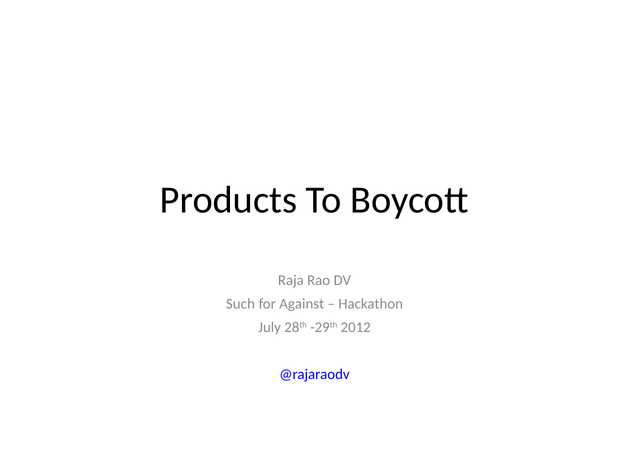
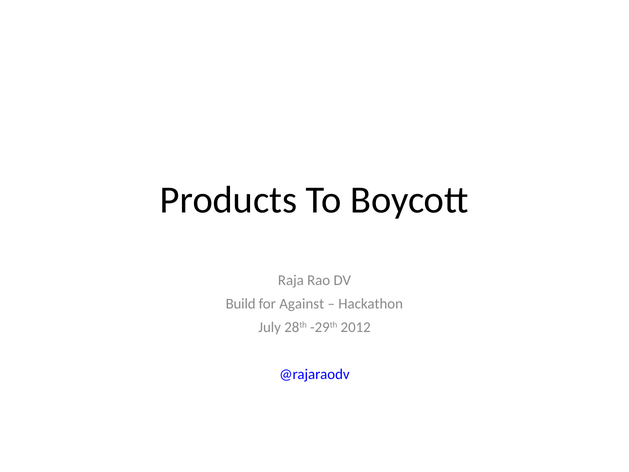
Such: Such -> Build (241, 304)
